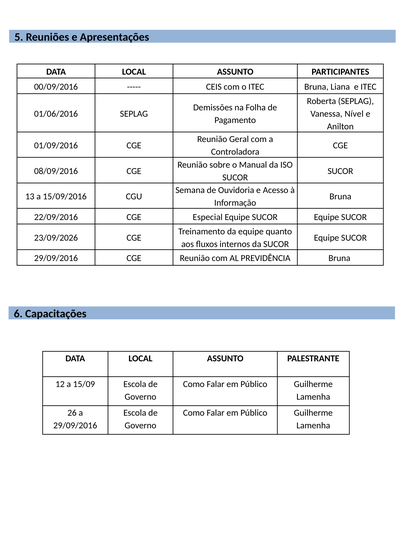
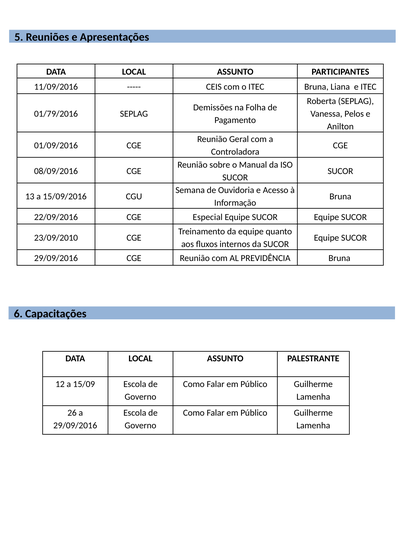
00/09/2016: 00/09/2016 -> 11/09/2016 (56, 87)
01/06/2016: 01/06/2016 -> 01/79/2016 (56, 114)
Nível: Nível -> Pelos (354, 114)
23/09/2026: 23/09/2026 -> 23/09/2010 (56, 238)
